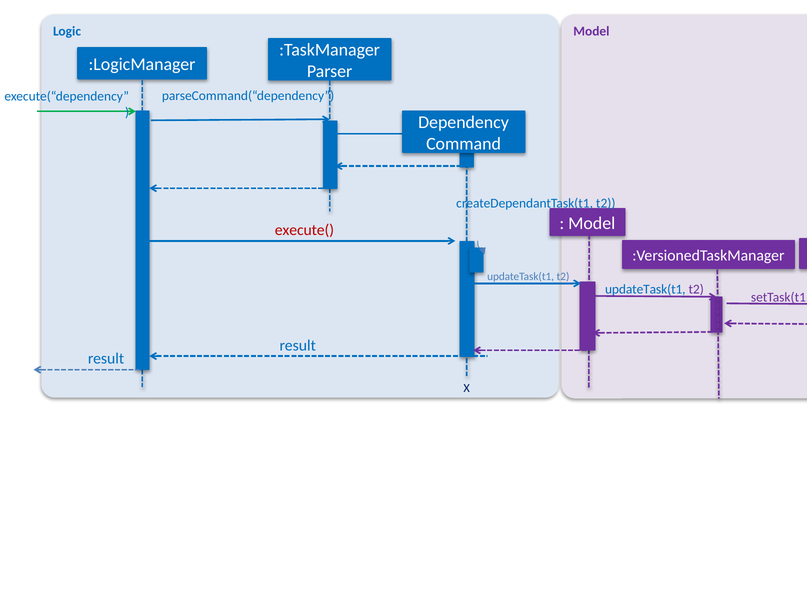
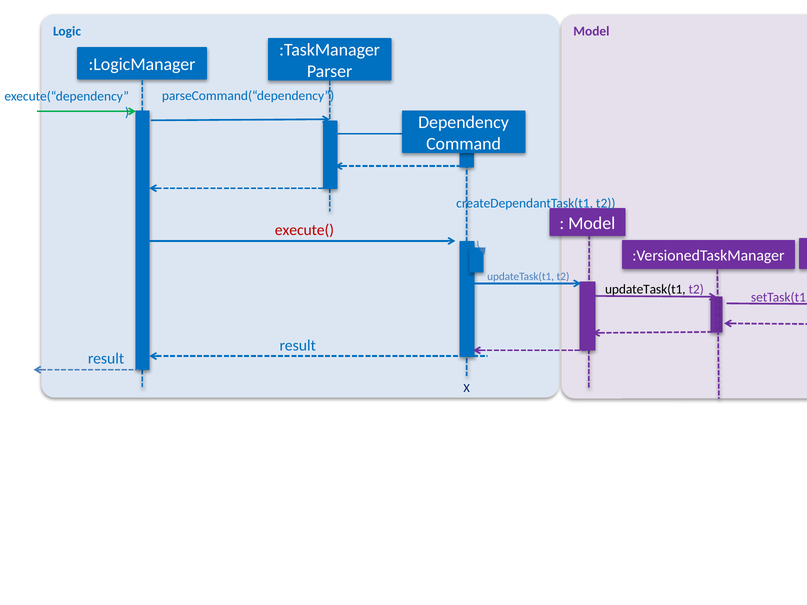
updateTask(t1 colour: blue -> black (645, 289)
